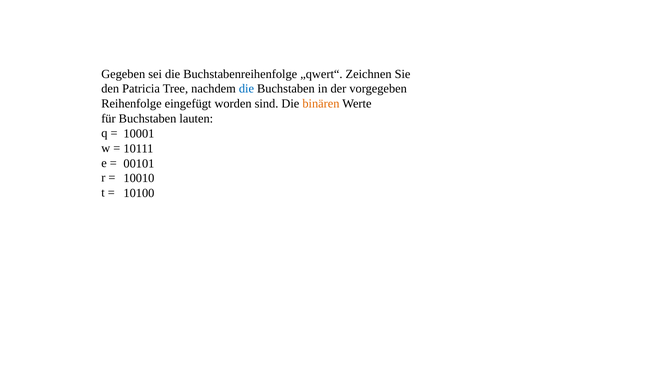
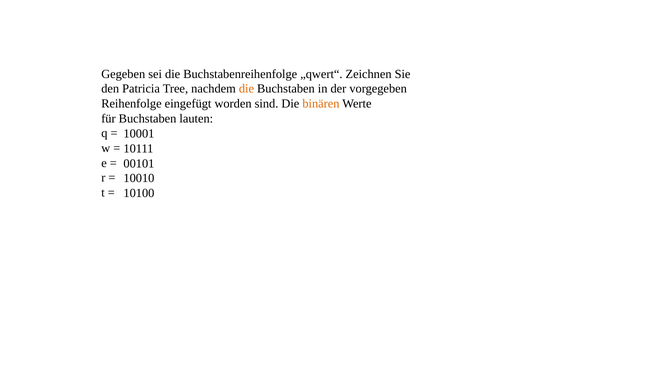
die colour: blue -> orange (246, 89)
